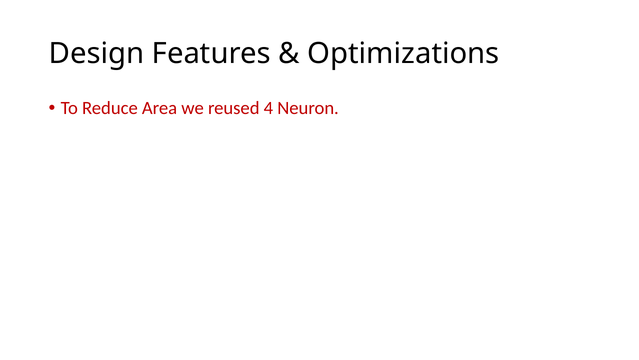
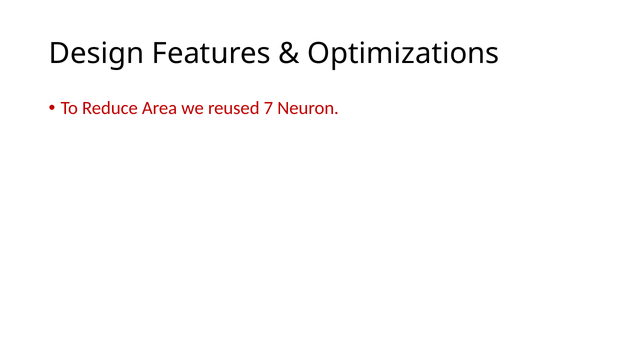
4: 4 -> 7 (268, 108)
